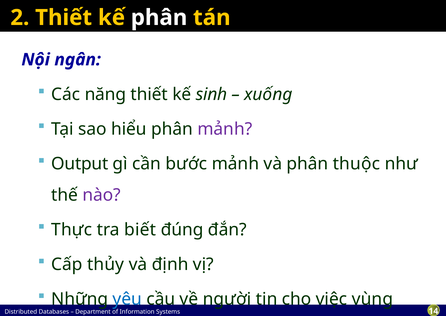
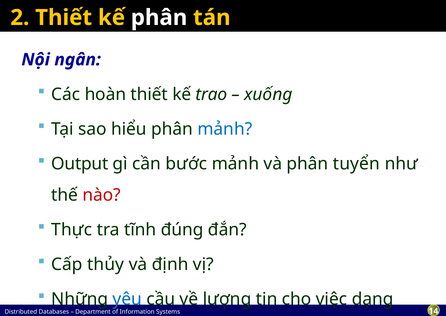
năng: năng -> hoàn (105, 94)
sinh: sinh -> trao (212, 94)
mảnh colour: purple -> blue (225, 129)
thuộc: thuộc -> tuyển (356, 164)
nào colour: purple -> red (102, 195)
biết: biết -> tĩnh (140, 230)
người: người -> lượng (227, 299)
vùng: vùng -> dạng (373, 299)
